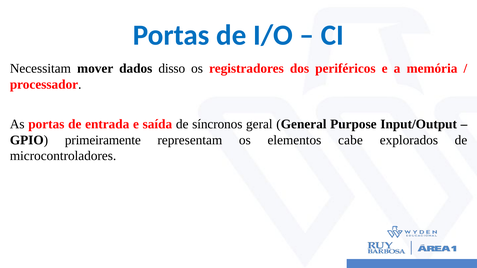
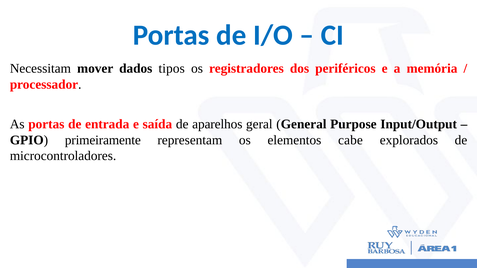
disso: disso -> tipos (172, 69)
síncronos: síncronos -> aparelhos (217, 124)
